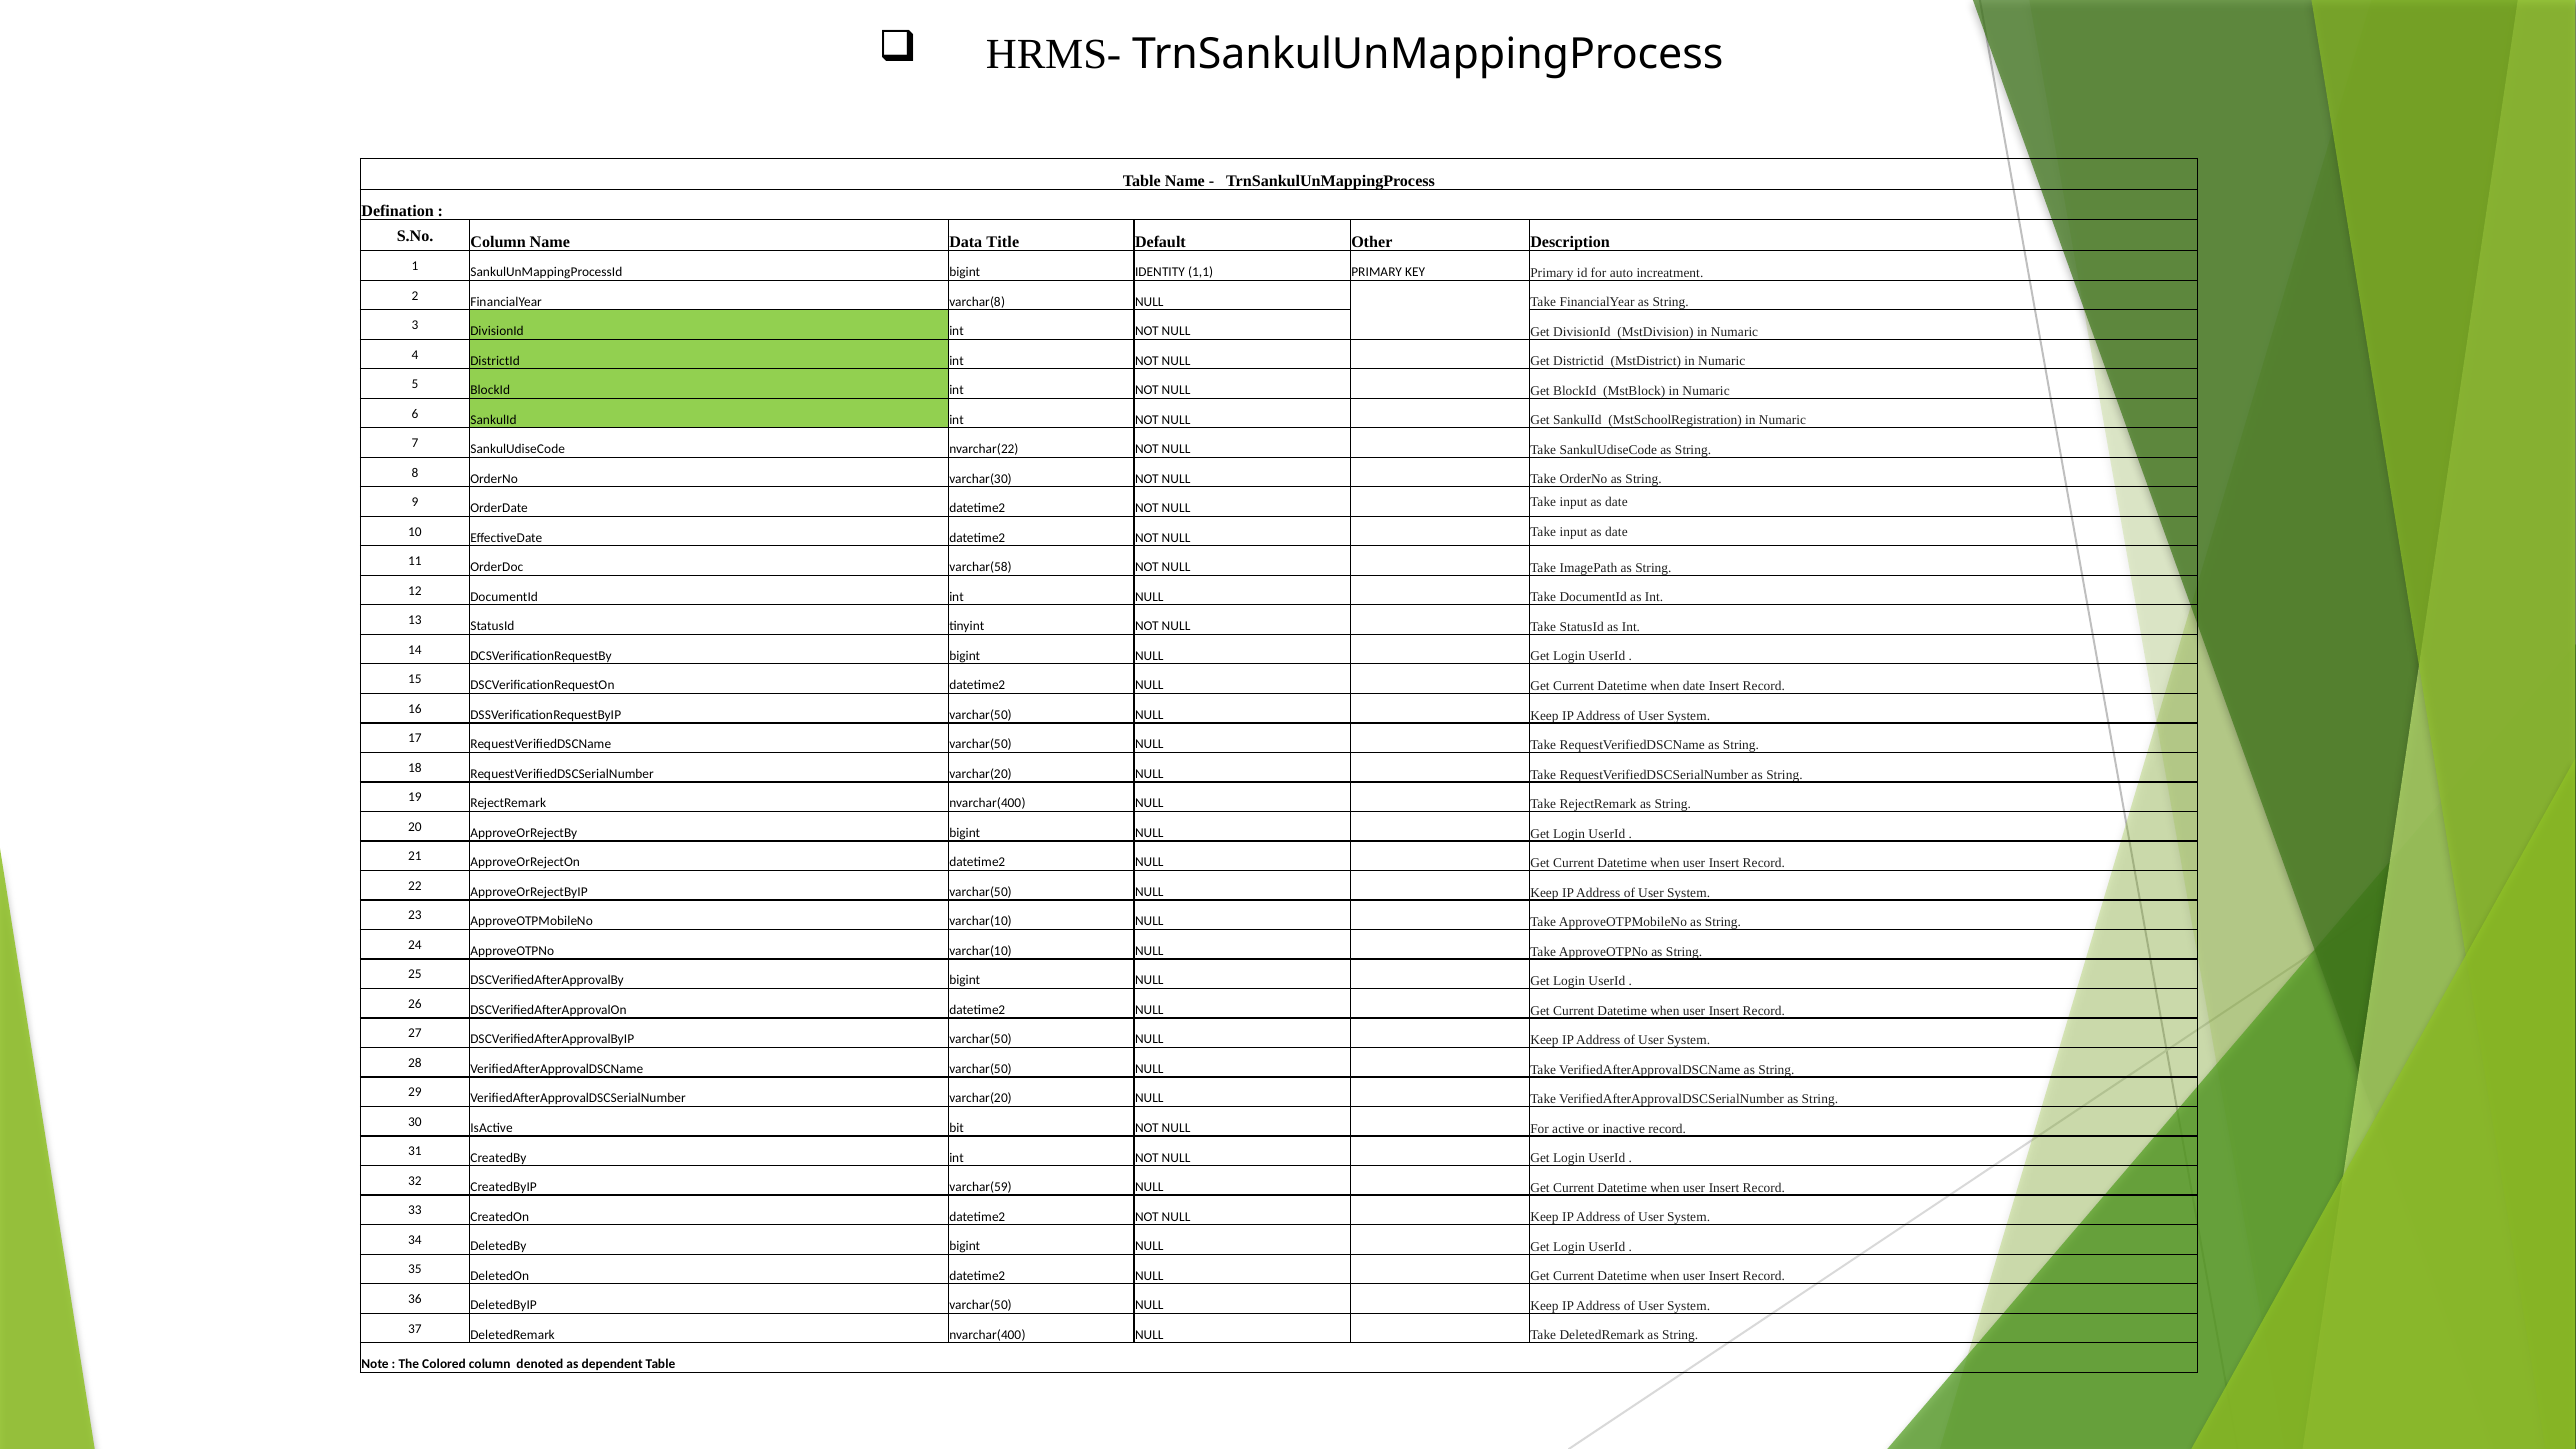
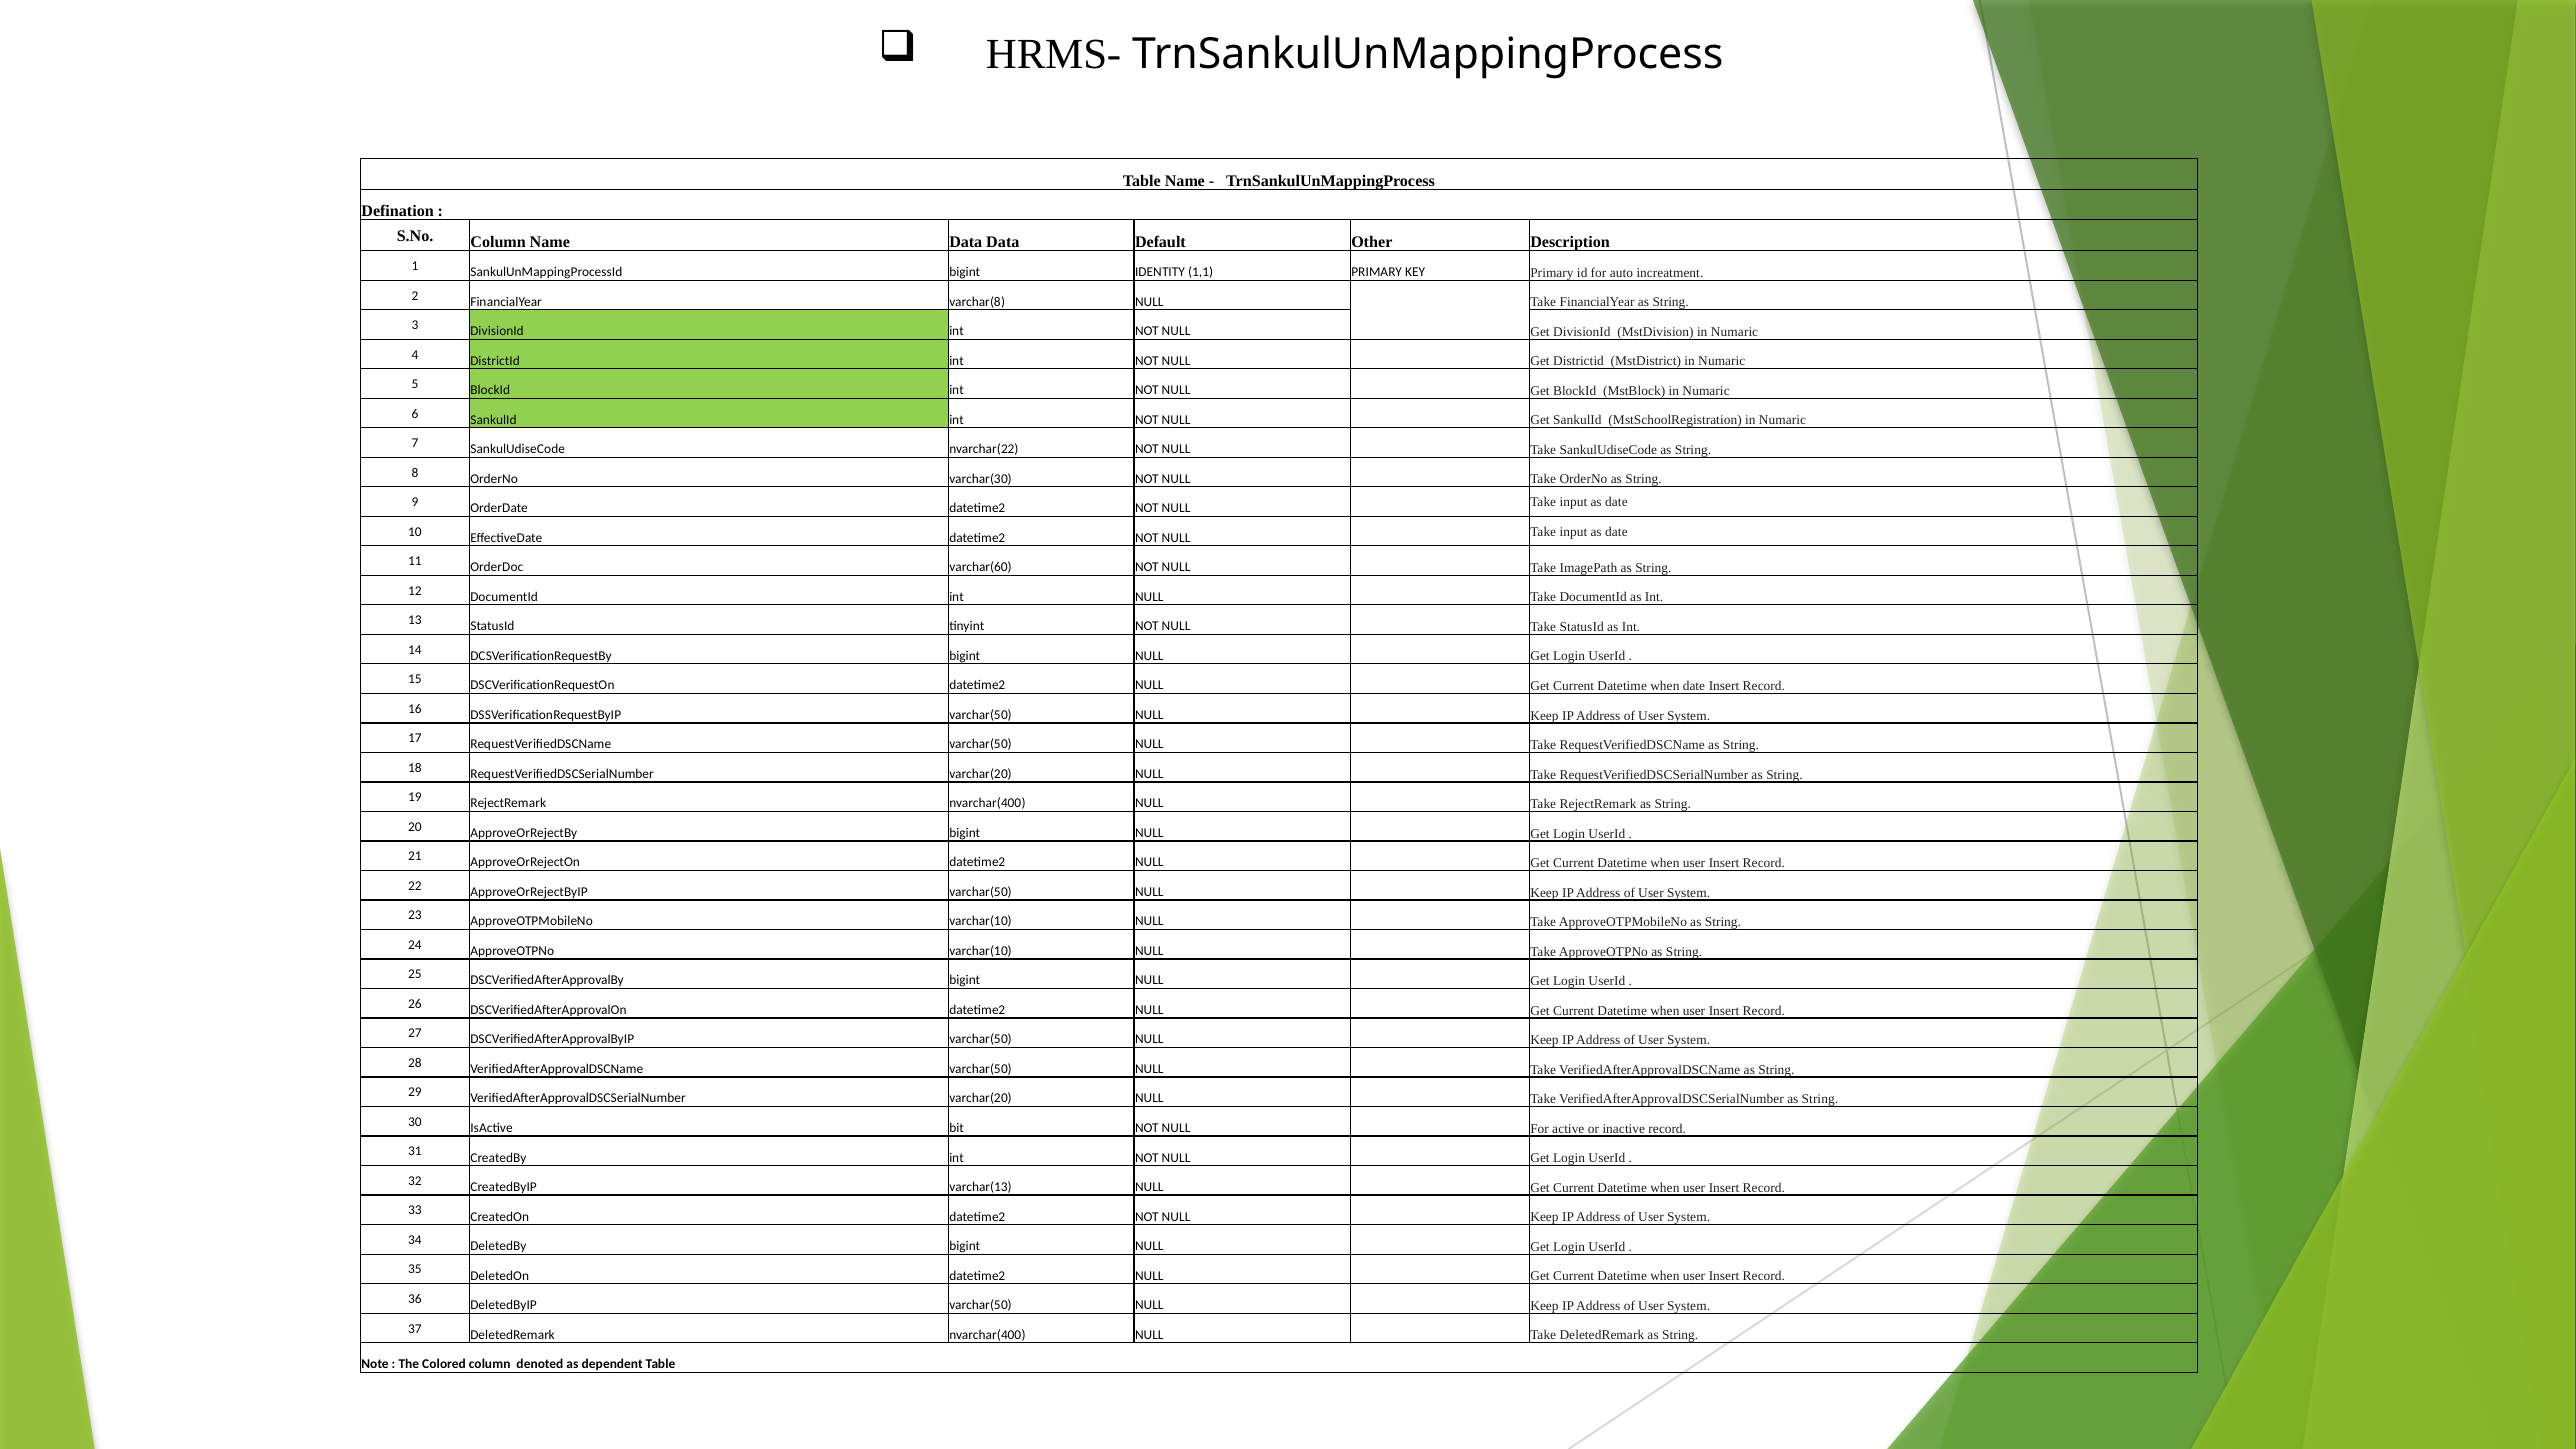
Data Title: Title -> Data (1003, 242)
varchar(58: varchar(58 -> varchar(60 (981, 567)
varchar(59: varchar(59 -> varchar(13 (981, 1187)
